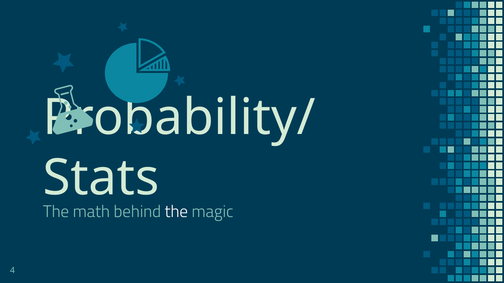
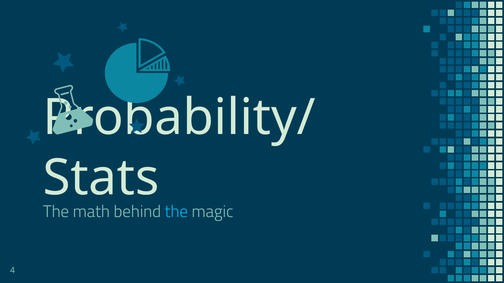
the colour: white -> light blue (176, 212)
